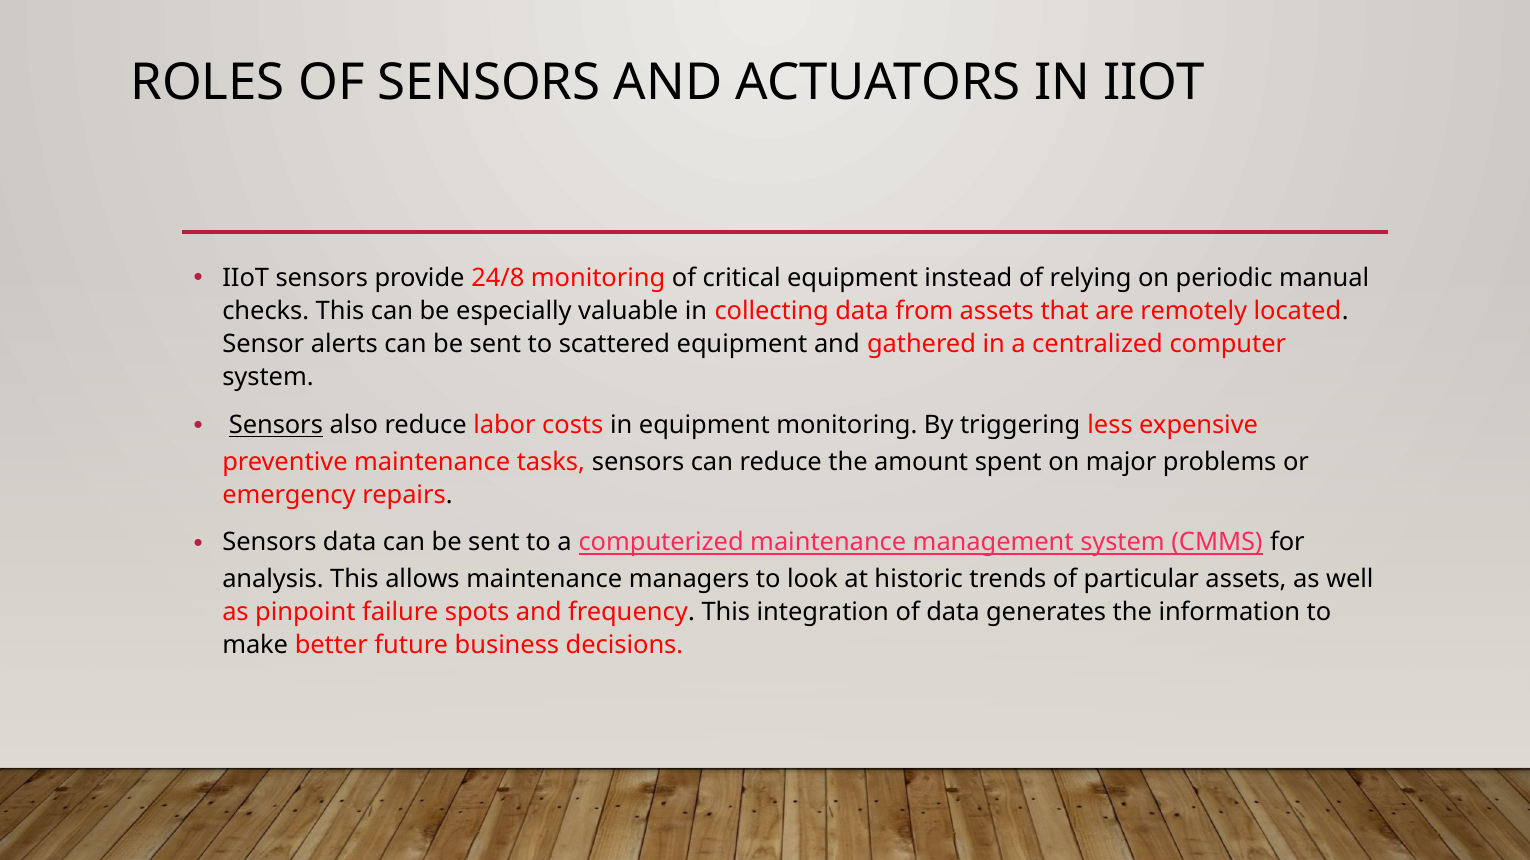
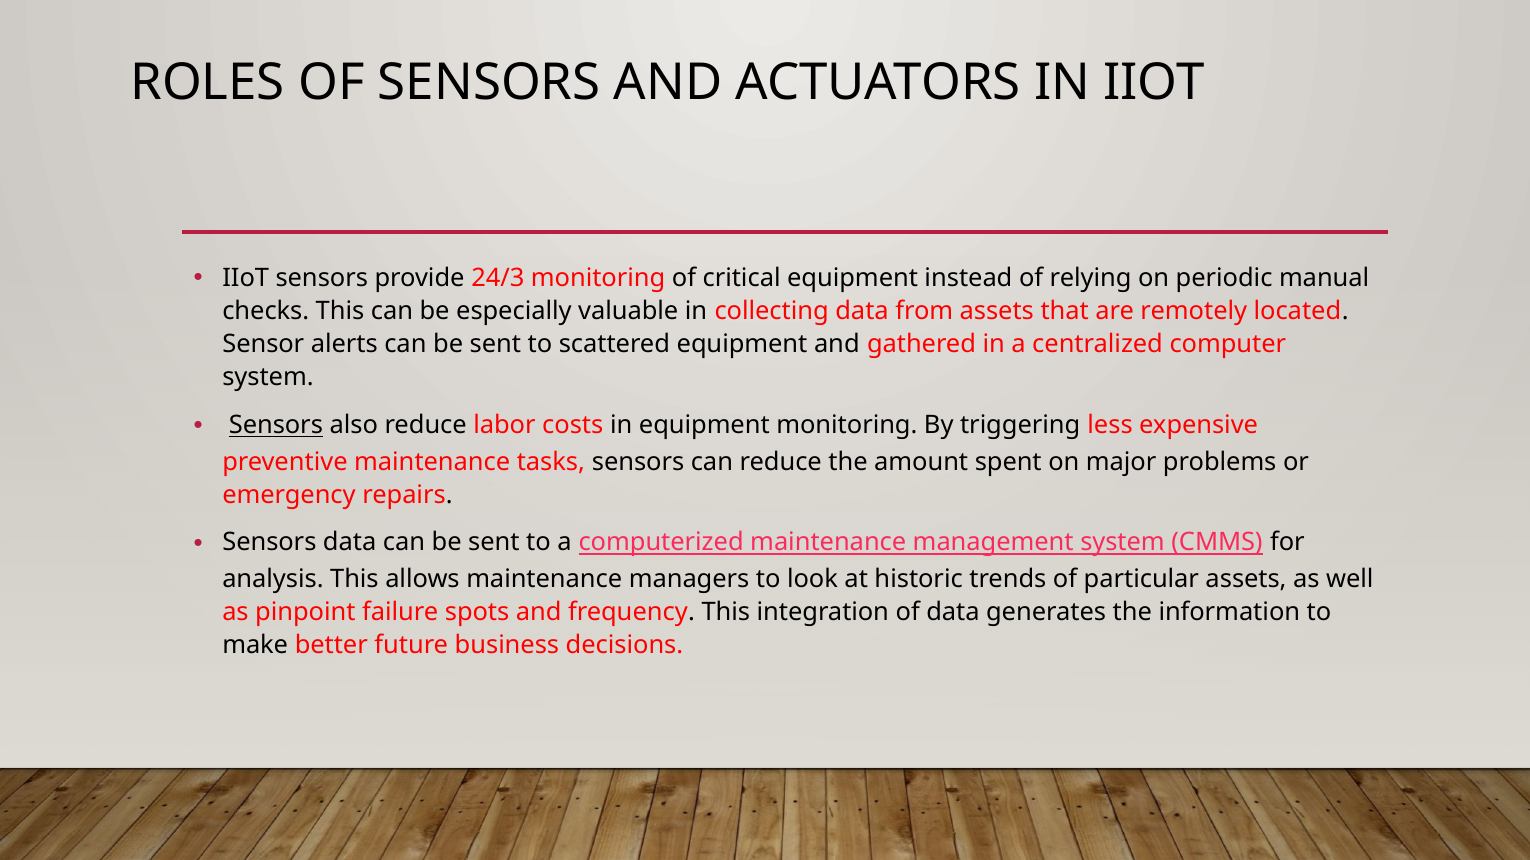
24/8: 24/8 -> 24/3 (498, 278)
